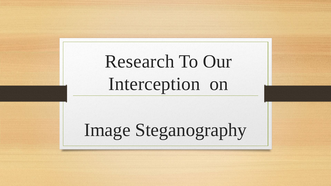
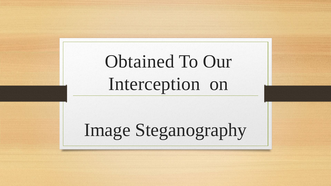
Research: Research -> Obtained (140, 62)
